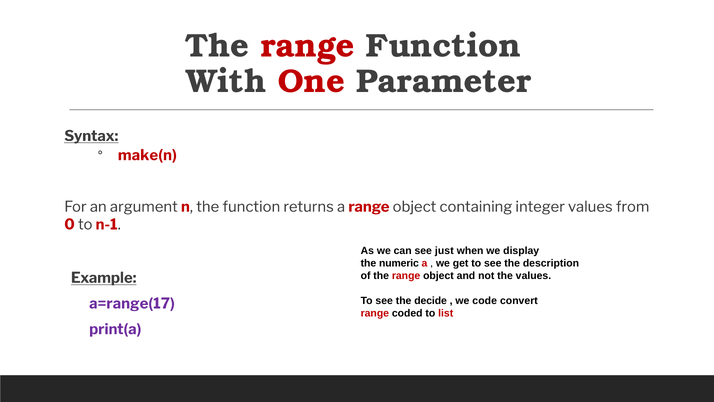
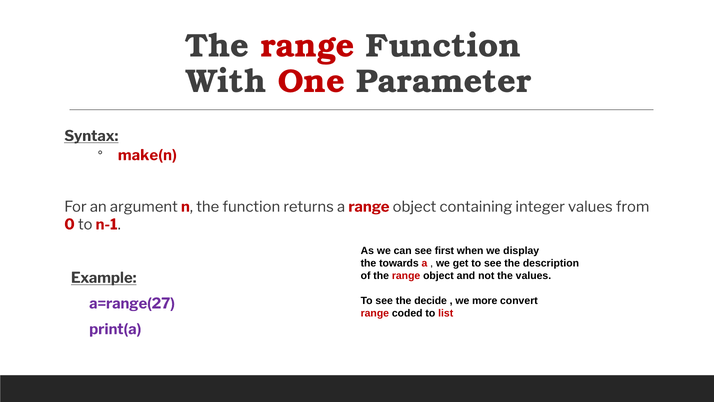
just: just -> first (444, 251)
numeric: numeric -> towards (399, 263)
code: code -> more (485, 301)
a=range(17: a=range(17 -> a=range(27 (132, 303)
